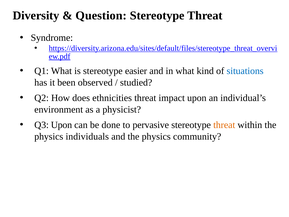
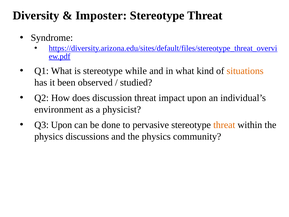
Question: Question -> Imposter (101, 16)
easier: easier -> while (136, 71)
situations colour: blue -> orange (245, 71)
ethnicities: ethnicities -> discussion (112, 98)
individuals: individuals -> discussions (87, 136)
